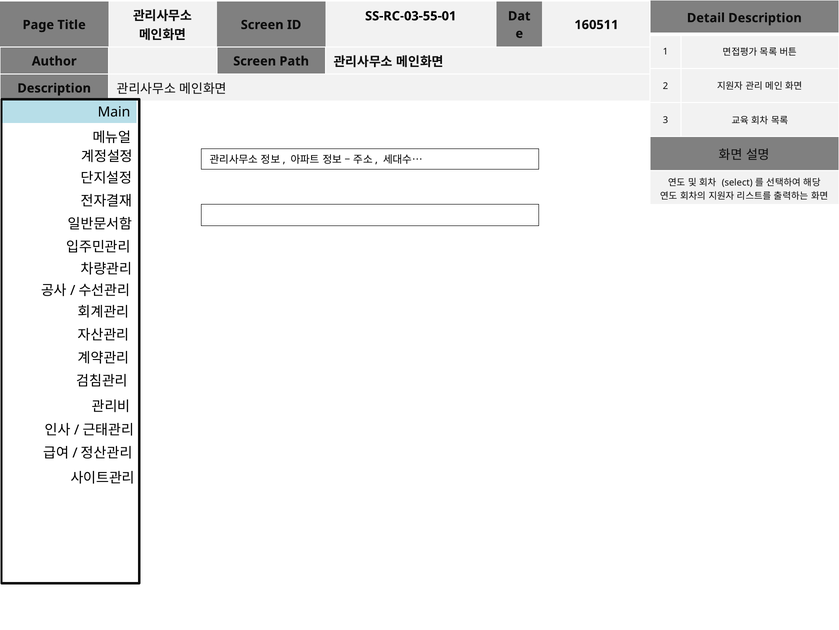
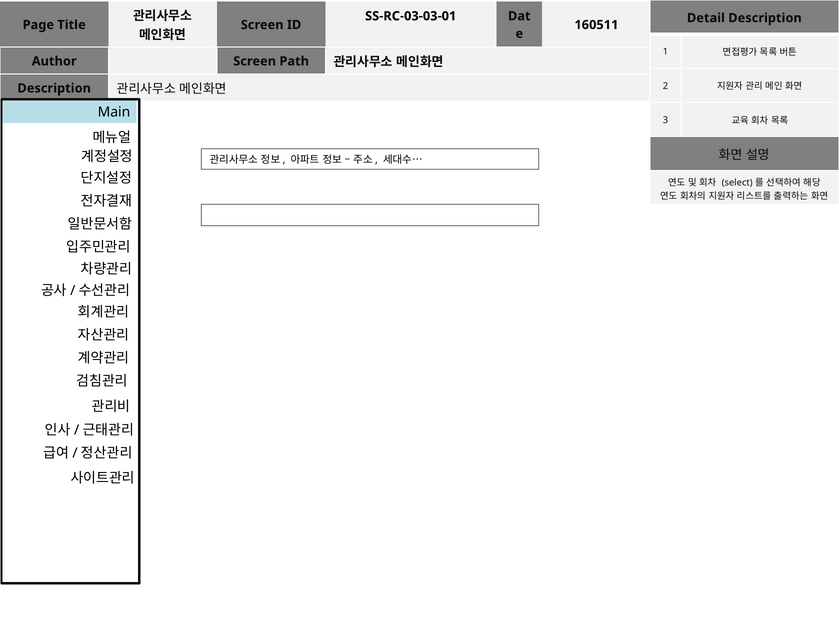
SS-RC-03-55-01: SS-RC-03-55-01 -> SS-RC-03-03-01 (411, 16)
